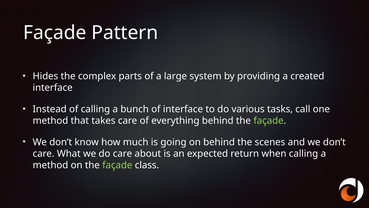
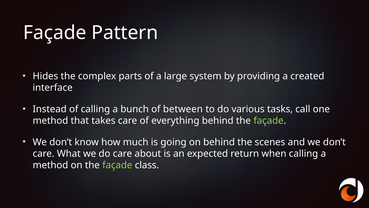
of interface: interface -> between (183, 109)
